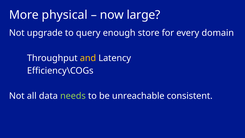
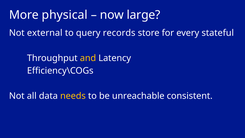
upgrade: upgrade -> external (45, 33)
enough: enough -> records (119, 33)
domain: domain -> stateful (218, 33)
needs colour: light green -> yellow (73, 96)
